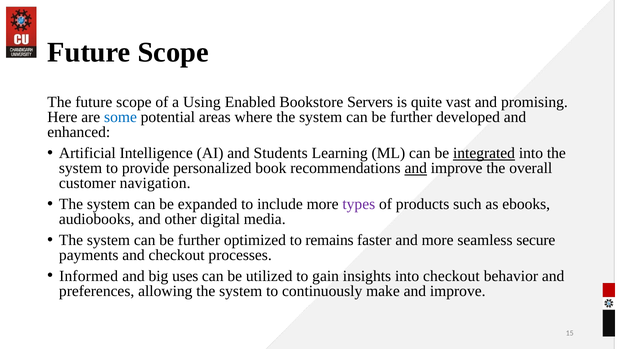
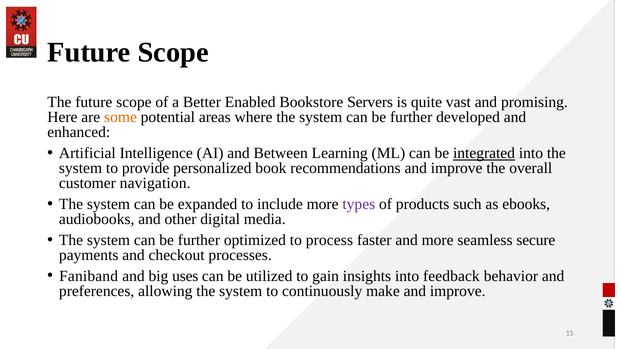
Using: Using -> Better (202, 102)
some colour: blue -> orange (121, 117)
Students: Students -> Between (281, 153)
and underline: present -> none (416, 168)
remains: remains -> process (329, 240)
Informed: Informed -> Faniband (89, 276)
into checkout: checkout -> feedback (451, 276)
